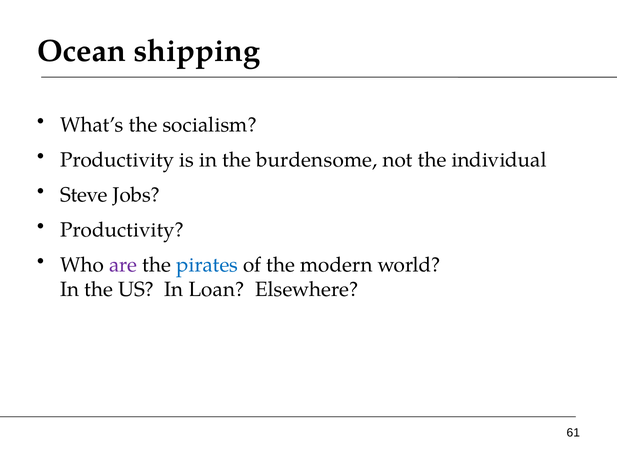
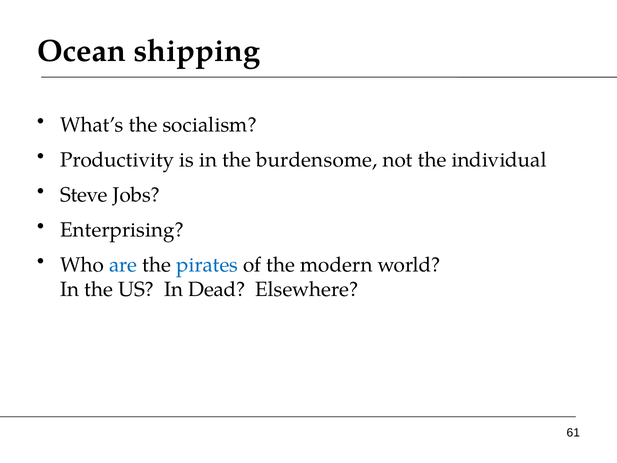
Productivity: Productivity -> Enterprising (122, 230)
are colour: purple -> blue (123, 265)
Loan: Loan -> Dead (217, 289)
